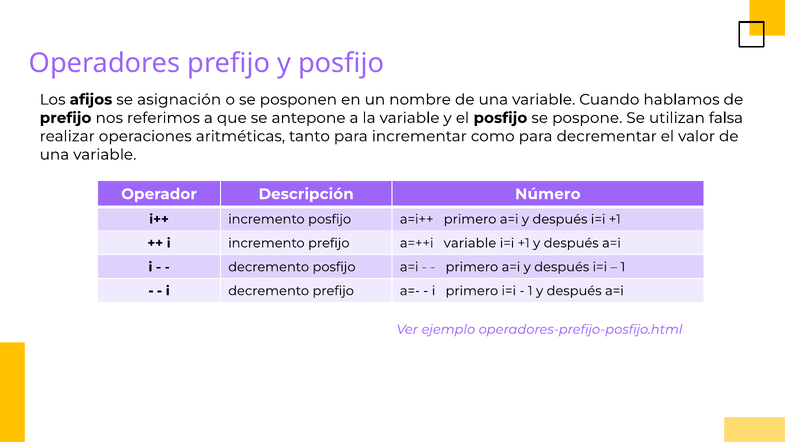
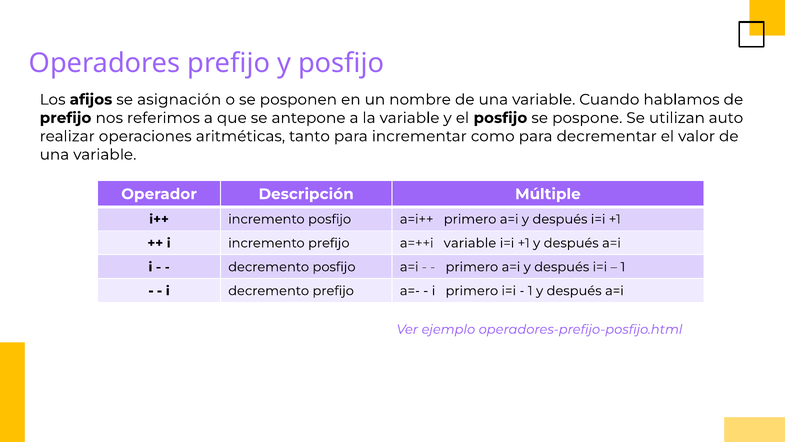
falsa: falsa -> auto (726, 118)
Número: Número -> Múltiple (548, 194)
